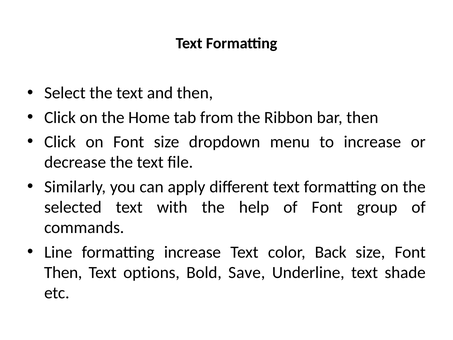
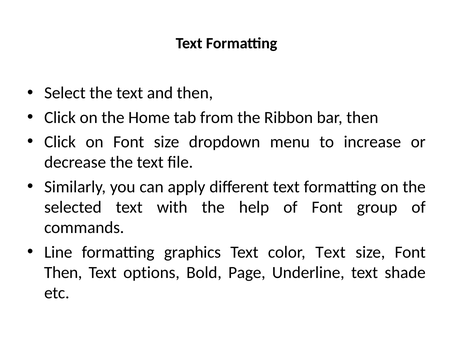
formatting increase: increase -> graphics (192, 252)
color Back: Back -> Text (330, 252)
Save: Save -> Page (247, 272)
